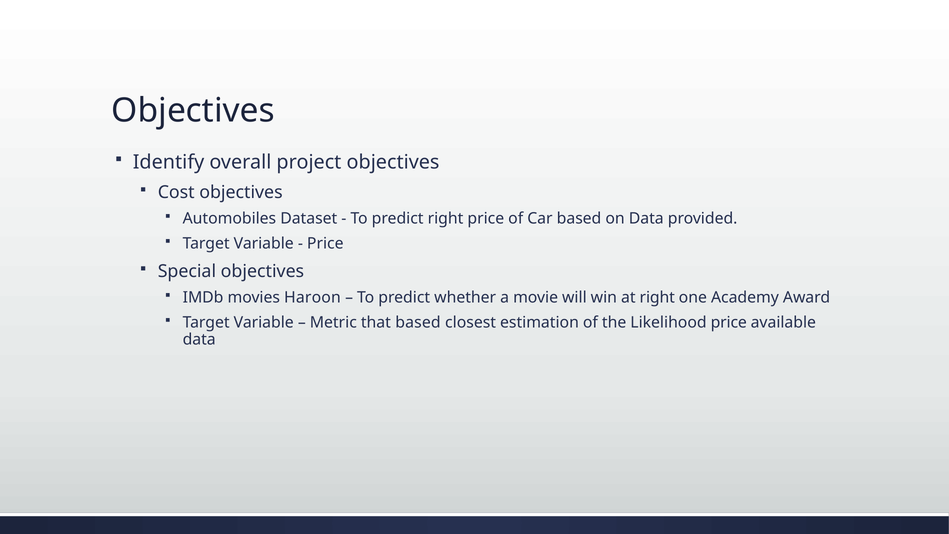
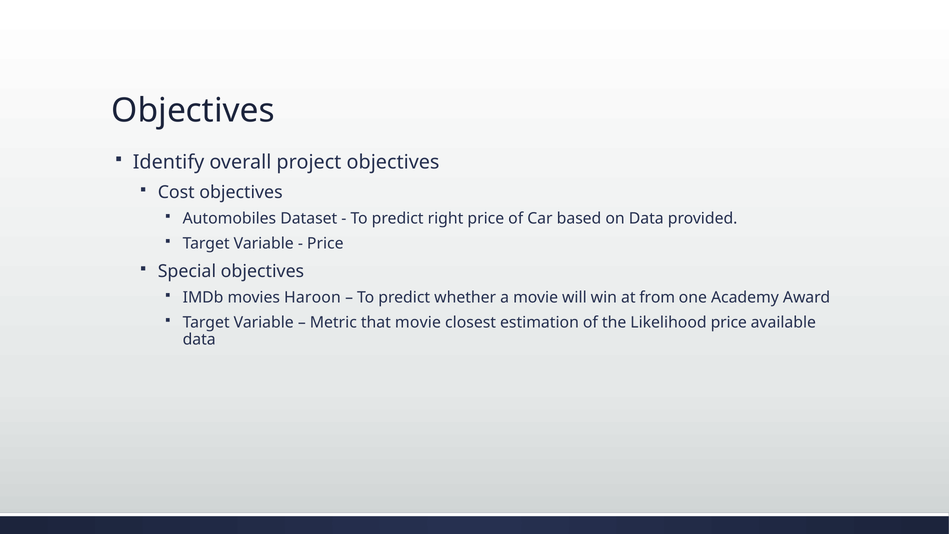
at right: right -> from (657, 297)
that based: based -> movie (418, 322)
